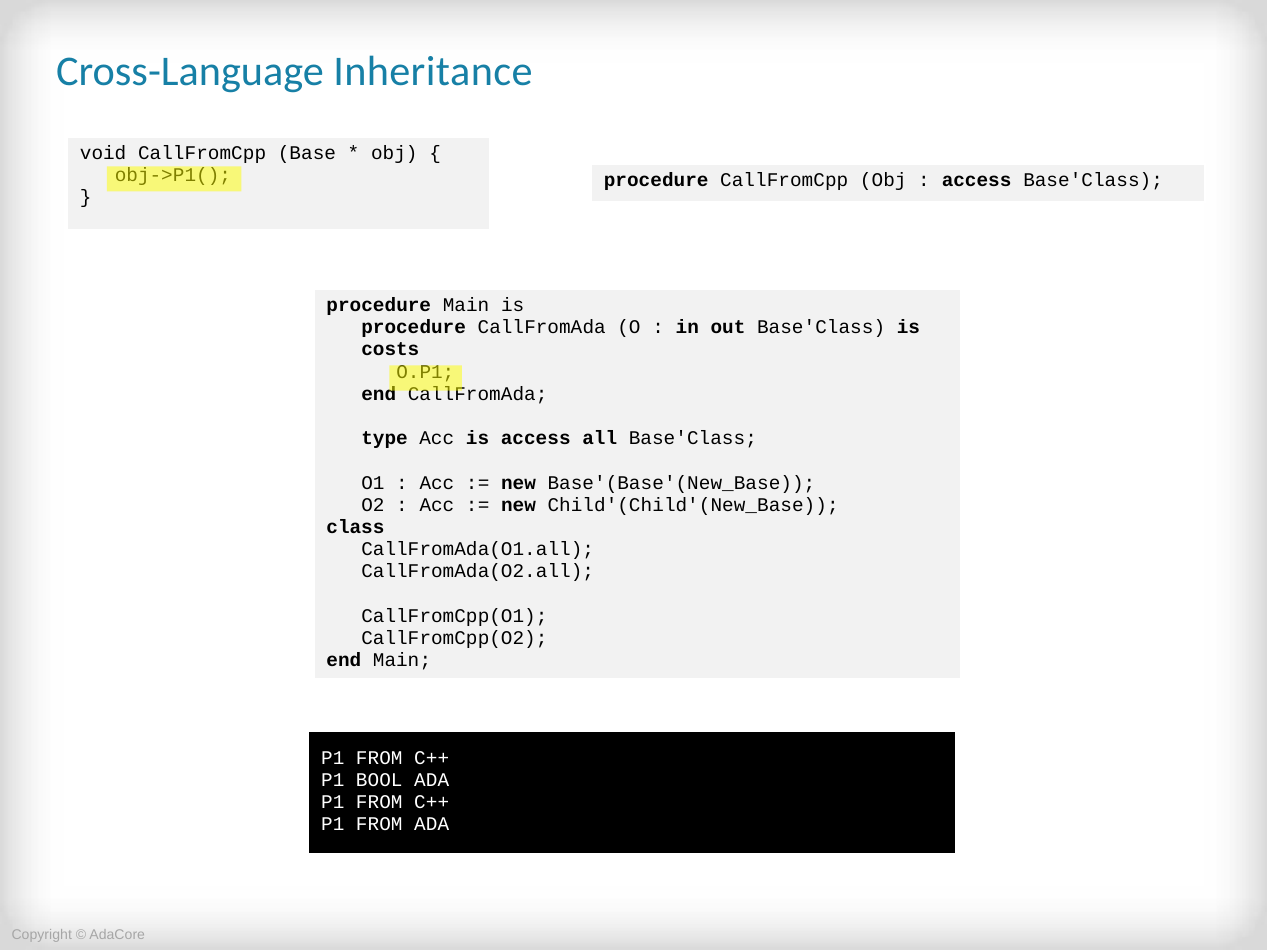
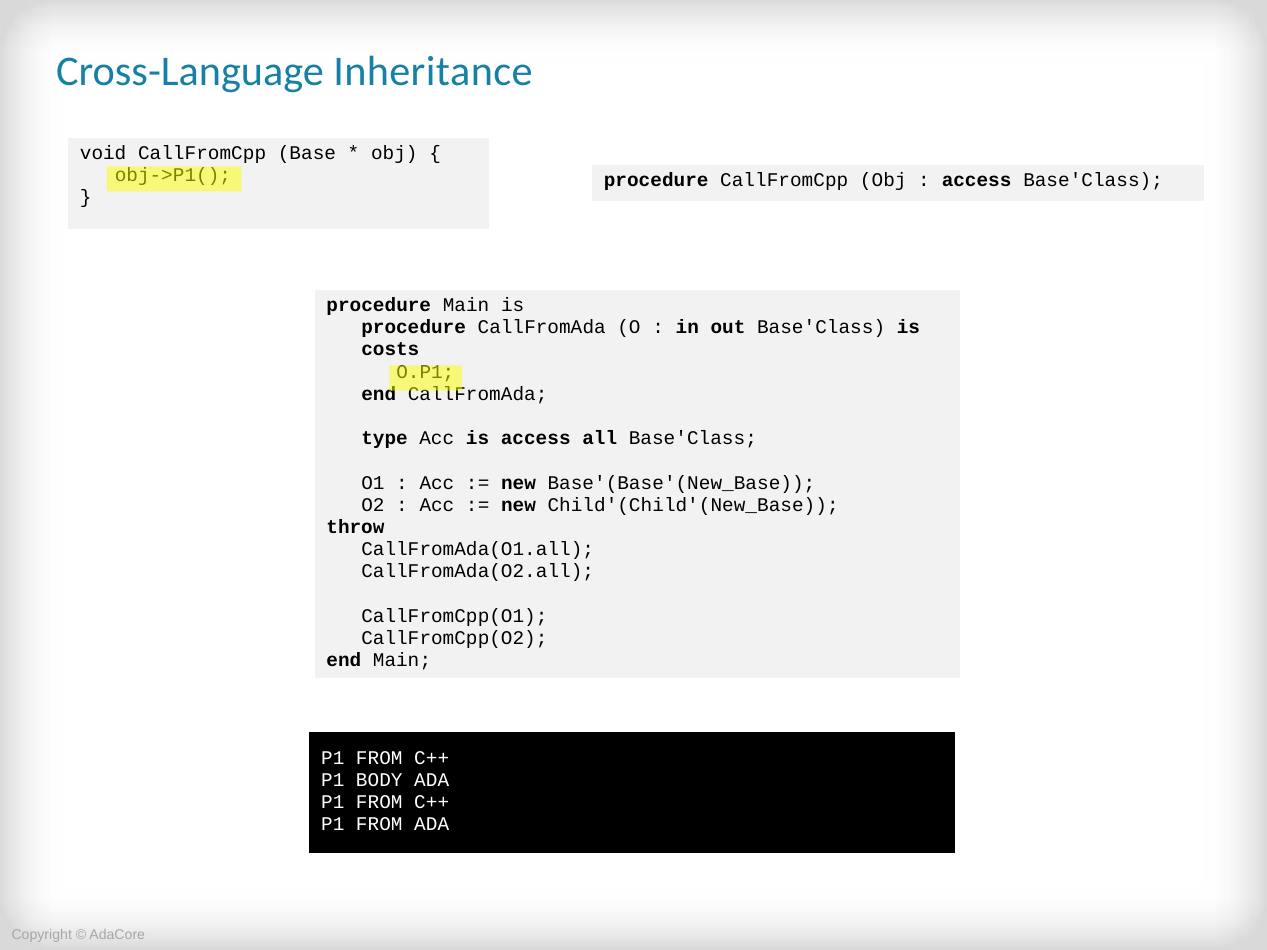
class: class -> throw (355, 527)
BOOL: BOOL -> BODY (379, 780)
